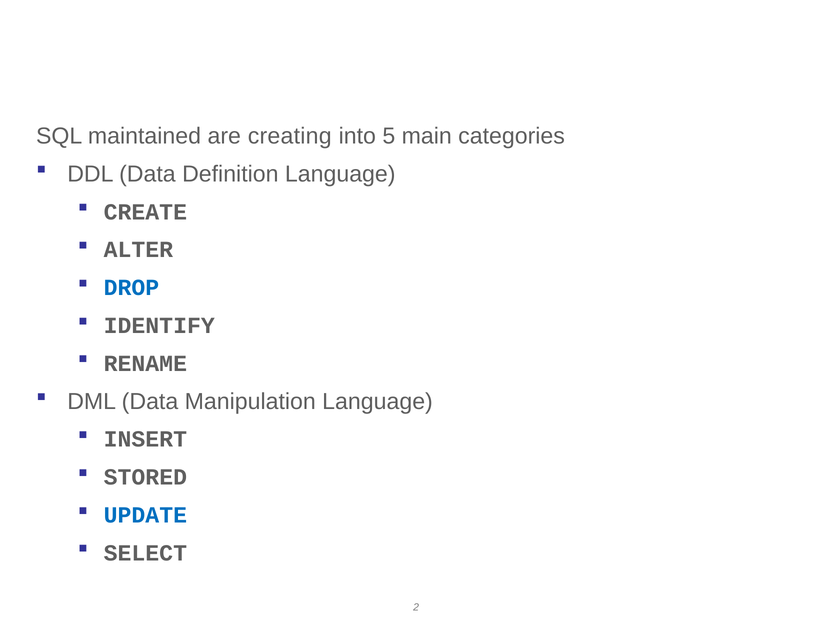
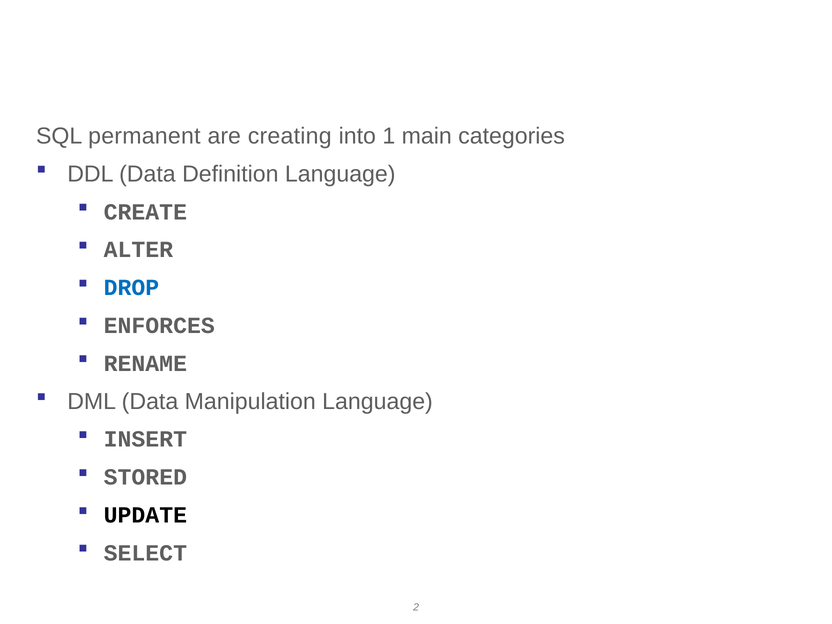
maintained: maintained -> permanent (144, 136)
5: 5 -> 1 (389, 136)
IDENTIFY: IDENTIFY -> ENFORCES (159, 326)
UPDATE colour: blue -> black (145, 515)
